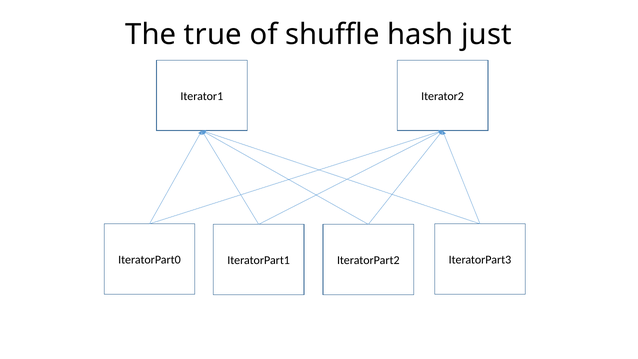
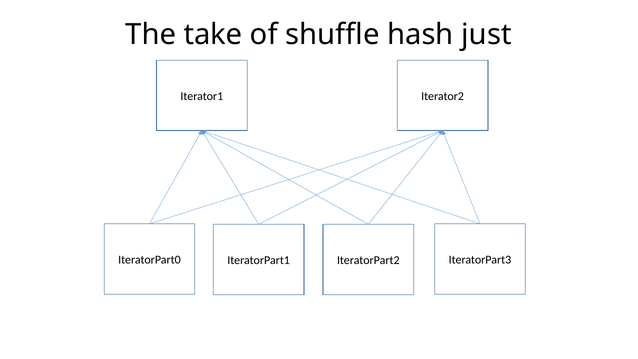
true: true -> take (213, 34)
